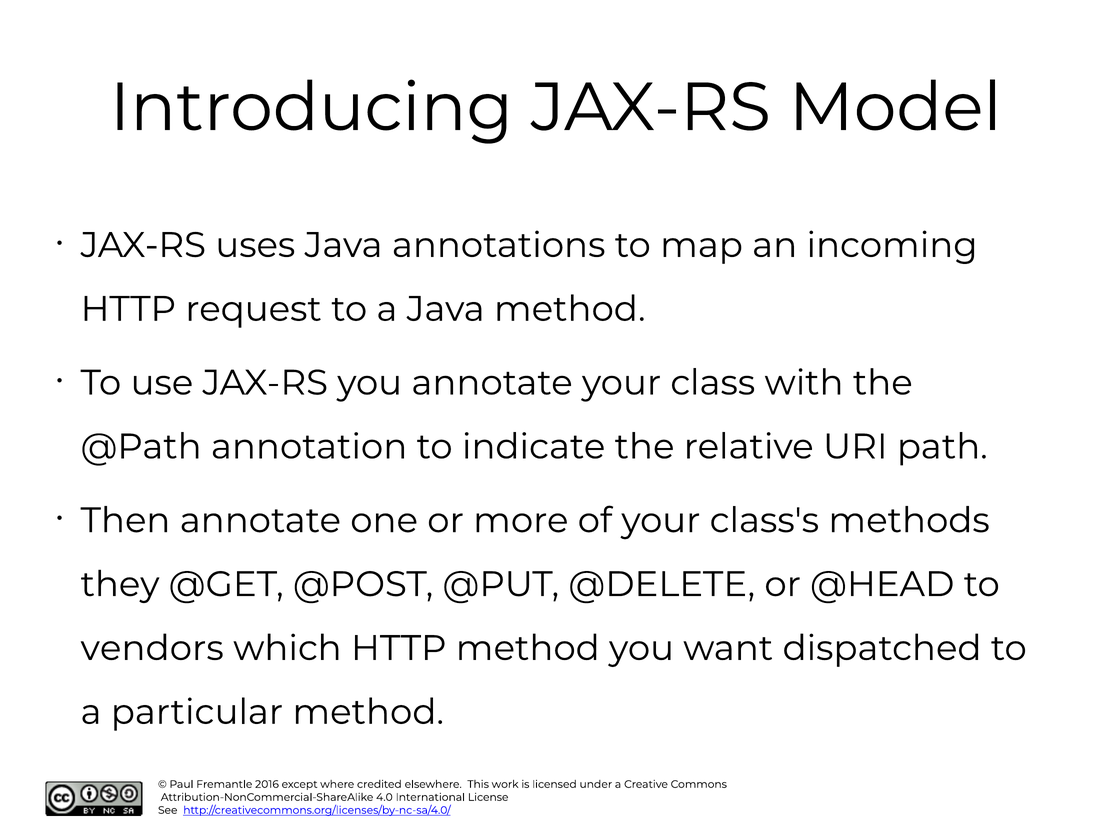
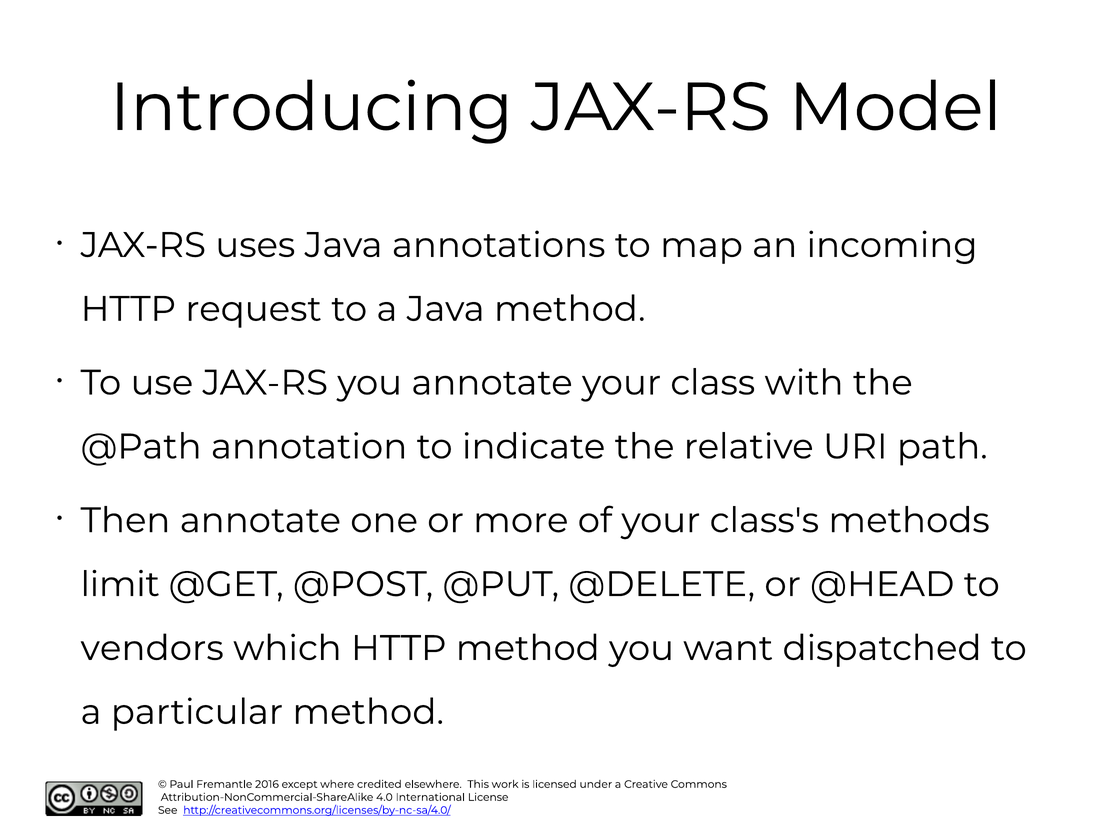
they: they -> limit (120, 584)
